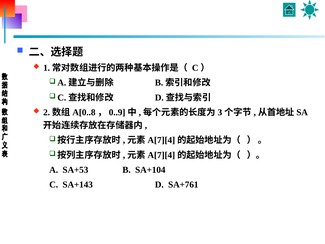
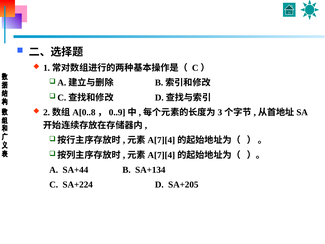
SA+53: SA+53 -> SA+44 (75, 170)
SA+104: SA+104 -> SA+134 (150, 170)
SA+143: SA+143 -> SA+224 (78, 184)
SA+761: SA+761 -> SA+205 (183, 184)
